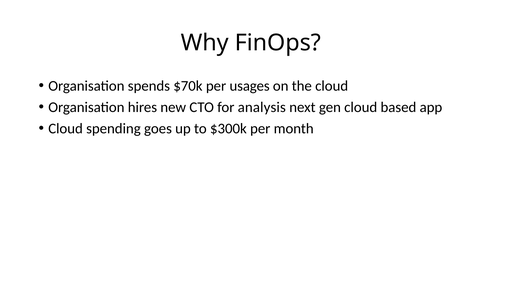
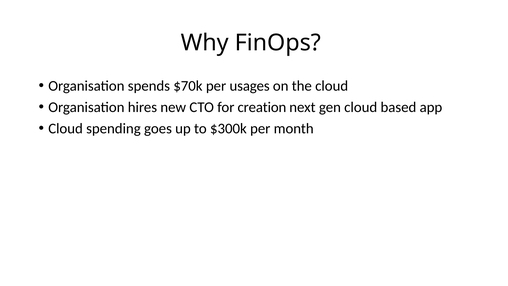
analysis: analysis -> creation (262, 107)
